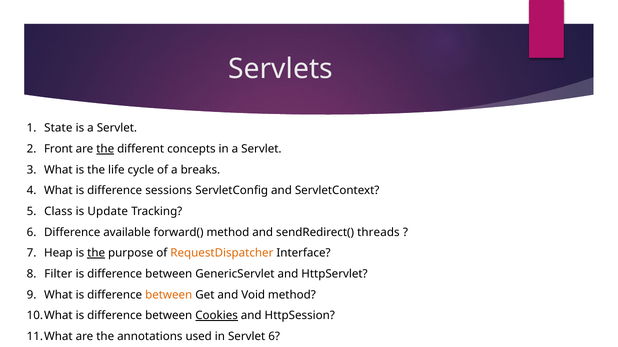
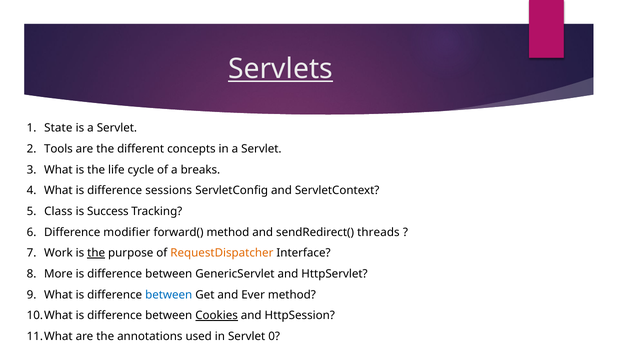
Servlets underline: none -> present (281, 69)
Front: Front -> Tools (58, 149)
the underline: present -> none (105, 149)
Update: Update -> Success (108, 212)
available: available -> modifier (127, 233)
Heap: Heap -> Work (58, 254)
Filter: Filter -> More (58, 274)
between colour: orange -> blue (169, 295)
Void: Void -> Ever (253, 295)
Servlet 6: 6 -> 0 (274, 337)
